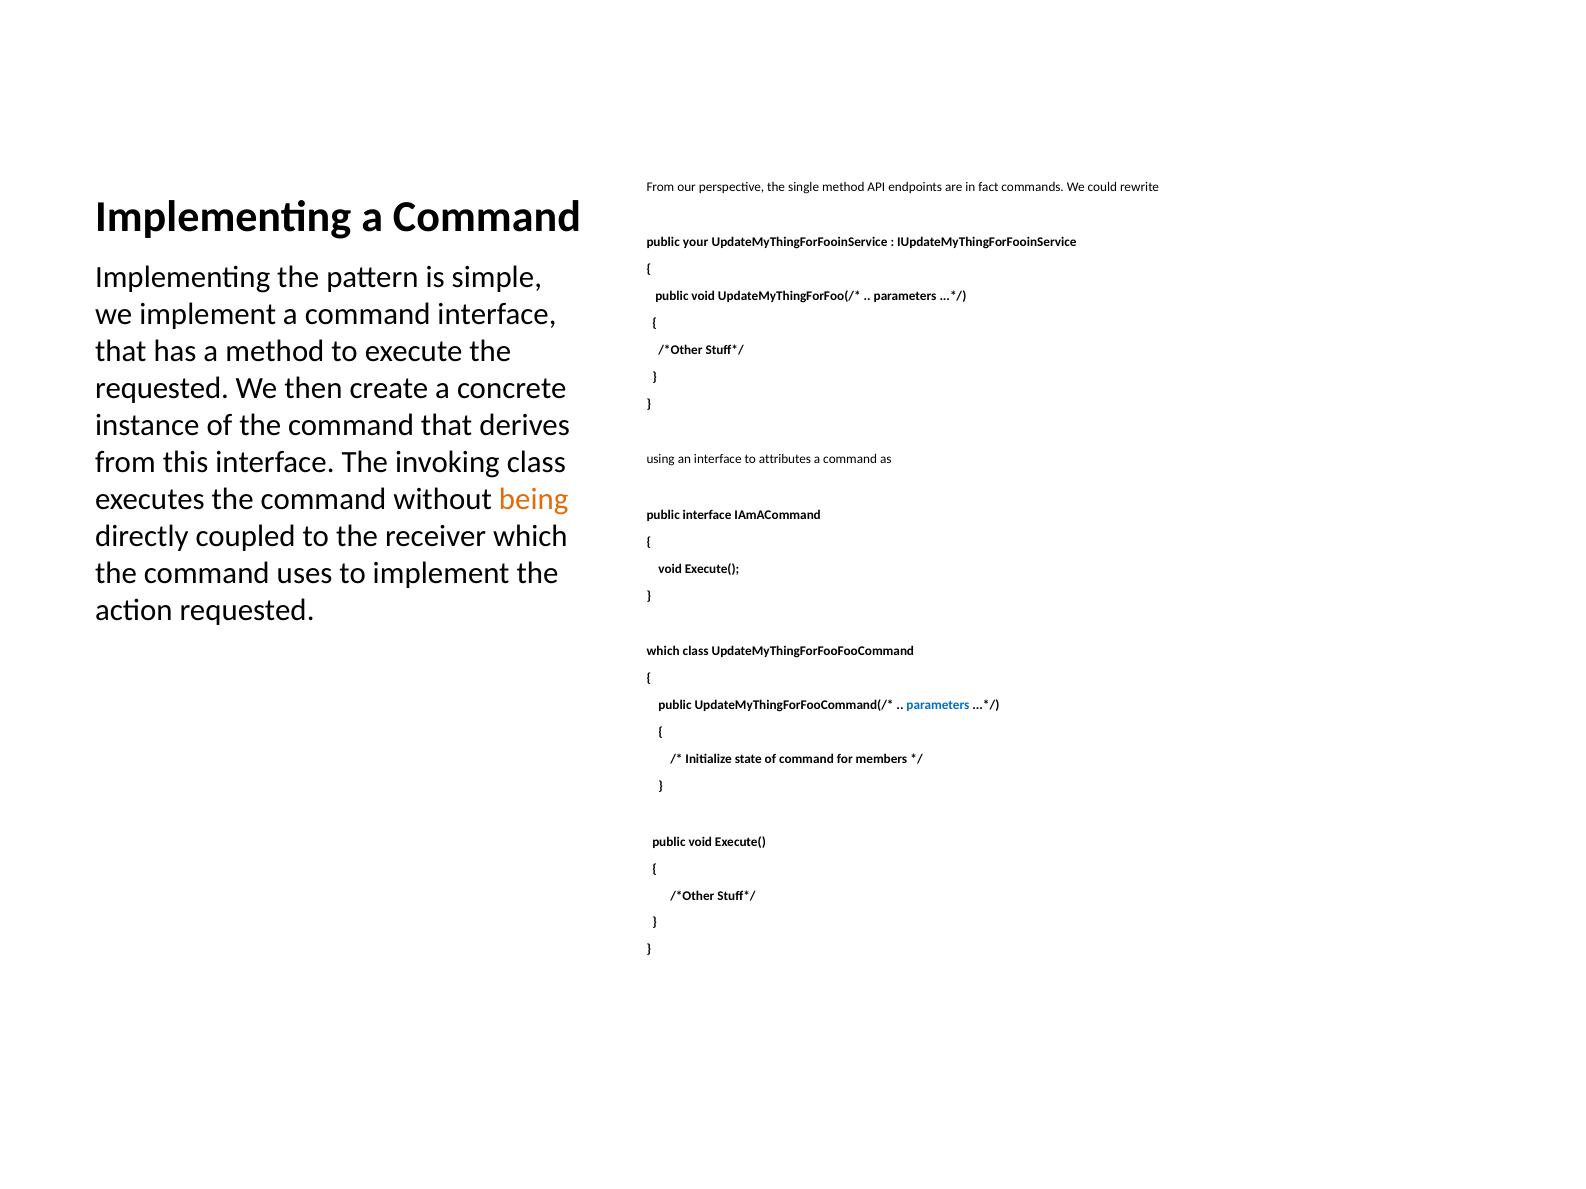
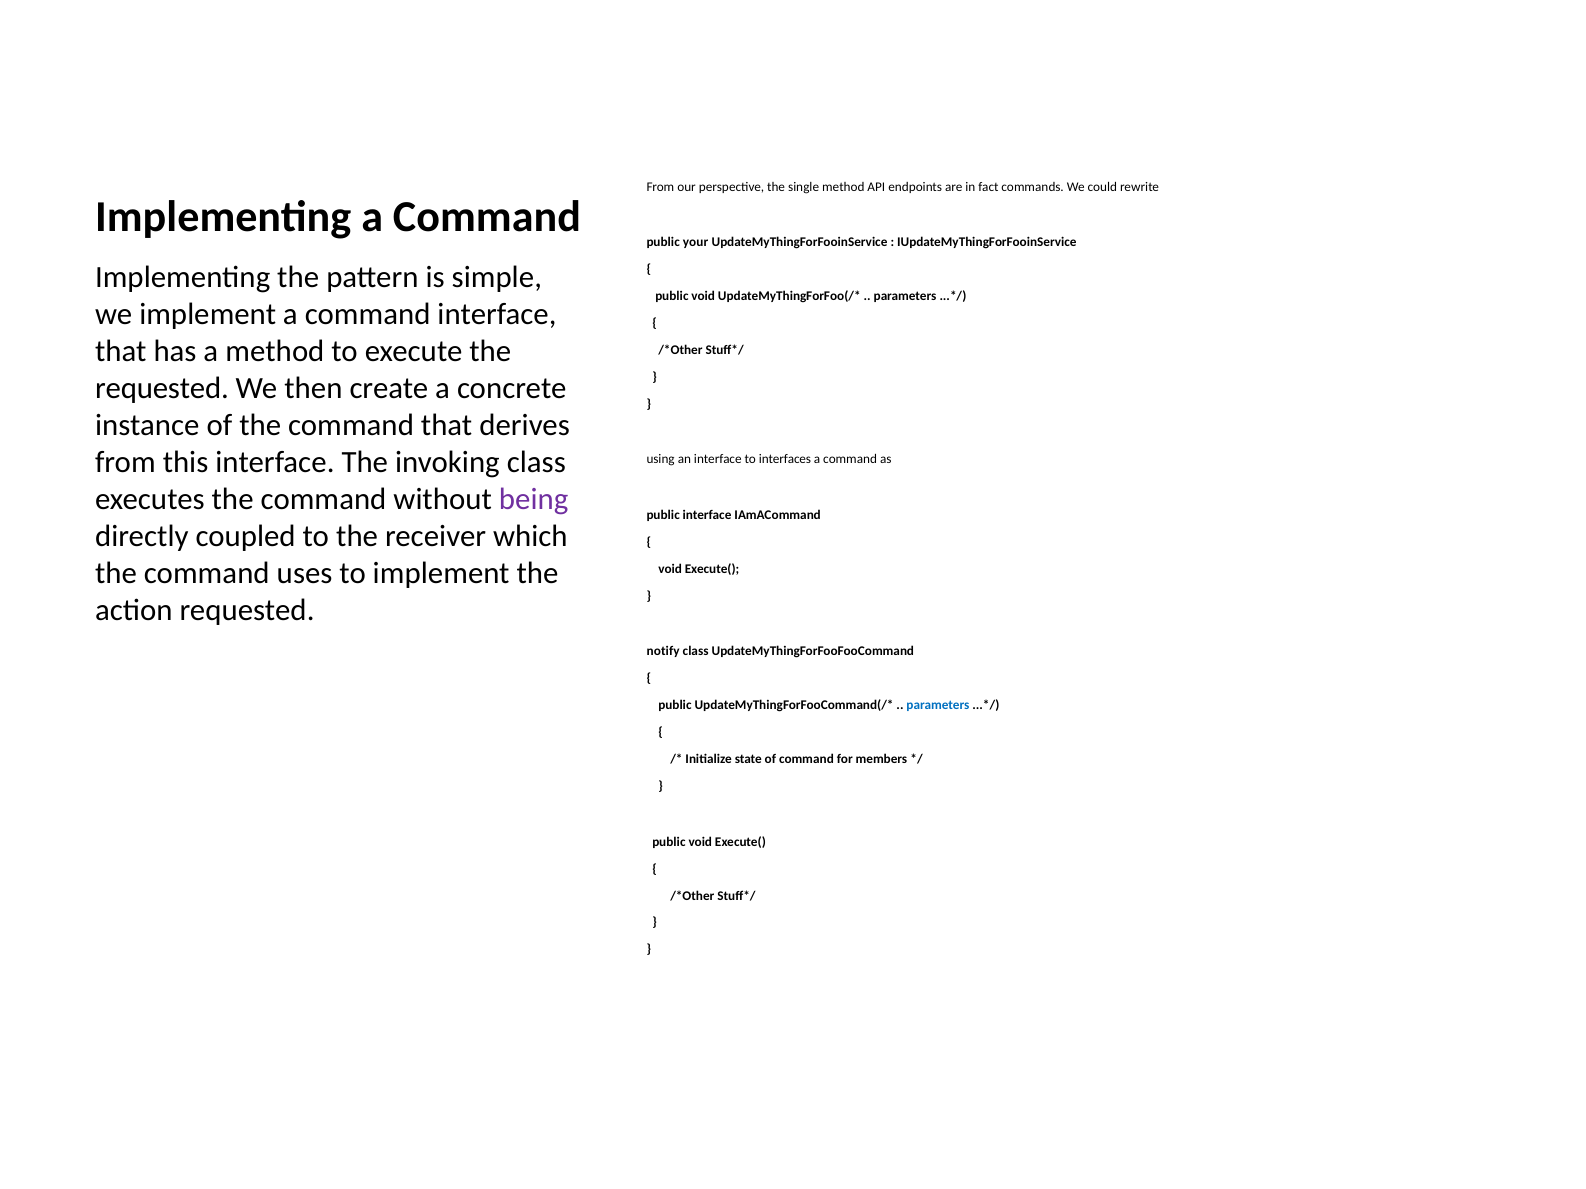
attributes: attributes -> interfaces (785, 460)
being colour: orange -> purple (534, 500)
which: which -> notify (663, 652)
